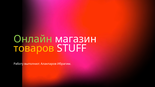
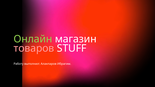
товаров colour: yellow -> pink (34, 48)
